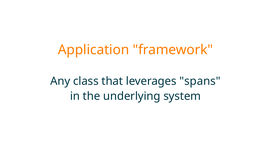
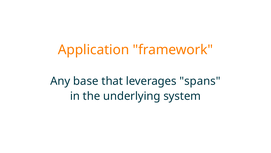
class: class -> base (86, 81)
